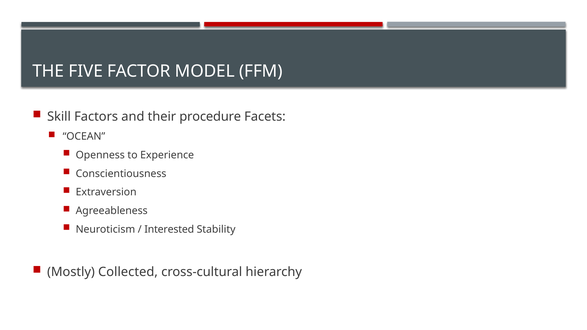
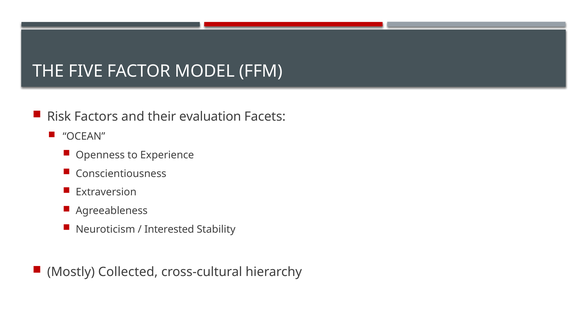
Skill: Skill -> Risk (59, 117)
procedure: procedure -> evaluation (210, 117)
